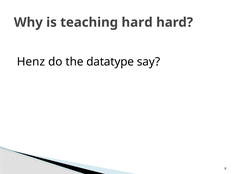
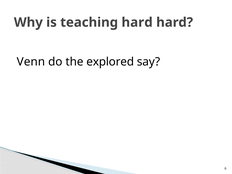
Henz: Henz -> Venn (31, 62)
datatype: datatype -> explored (110, 62)
